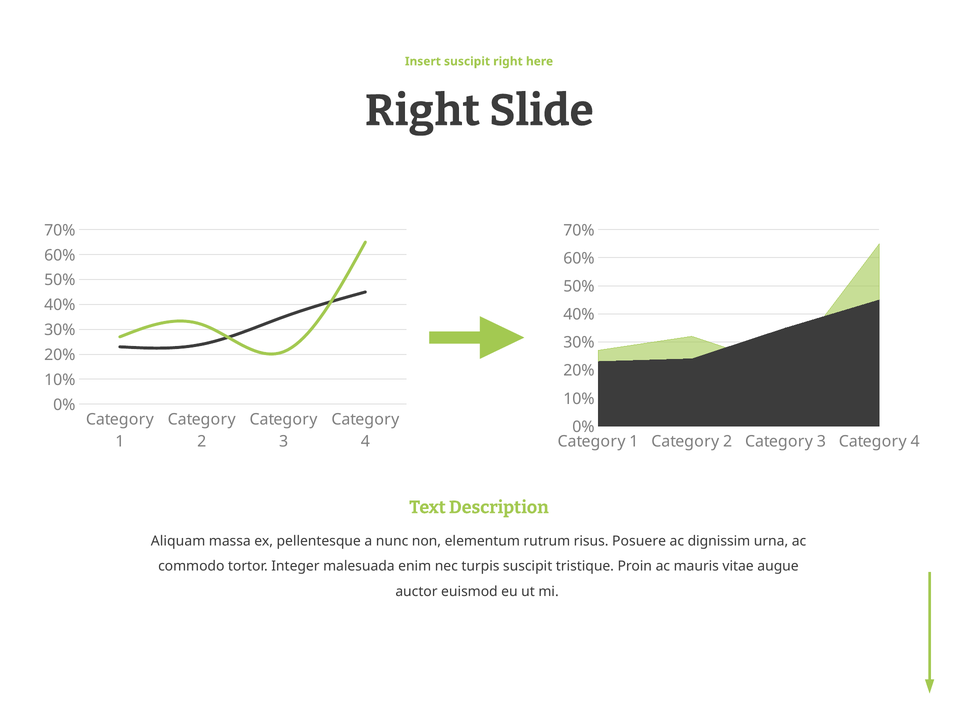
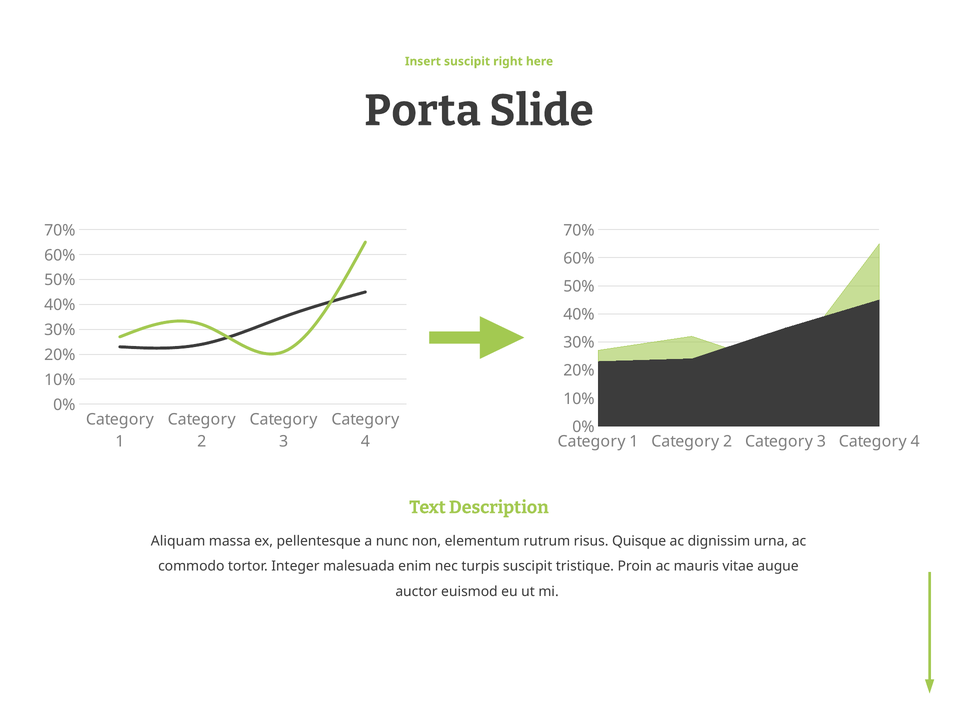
Right: Right -> Porta (422, 111)
Posuere: Posuere -> Quisque (639, 542)
